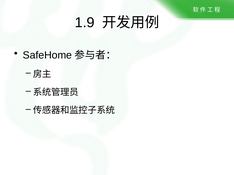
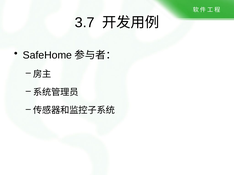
1.9: 1.9 -> 3.7 (85, 23)
